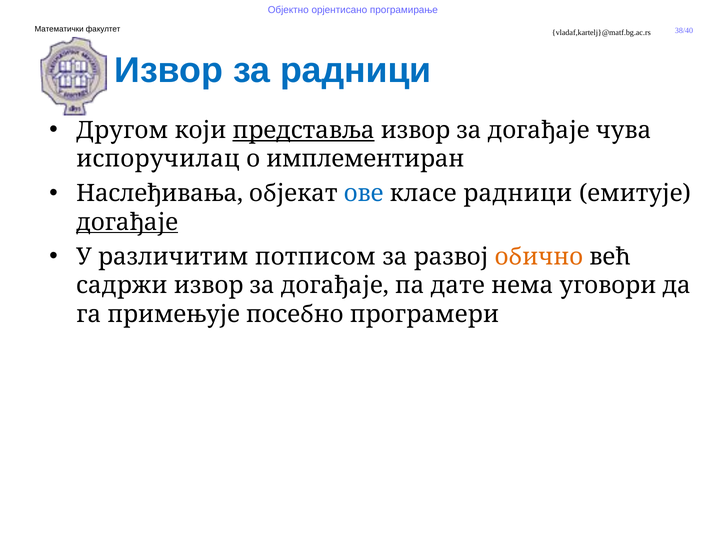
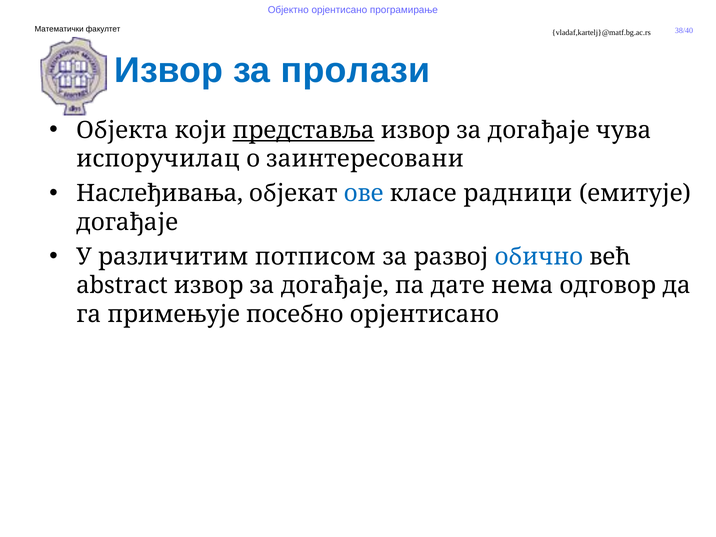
за радници: радници -> пролази (356, 70)
Другом: Другом -> Објекта (122, 130)
имплементиран: имплементиран -> заинтересовани (365, 159)
догађаје underline: present -> none (127, 222)
обично colour: orange -> blue (539, 257)
садржи: садржи -> abstract (122, 286)
уговори: уговори -> одговор (608, 286)
посебно програмери: програмери -> орјентисано (424, 314)
